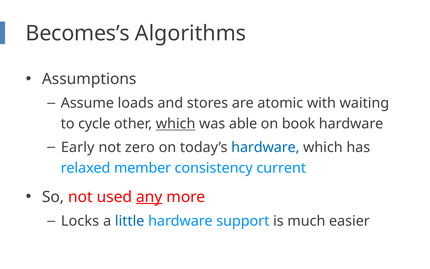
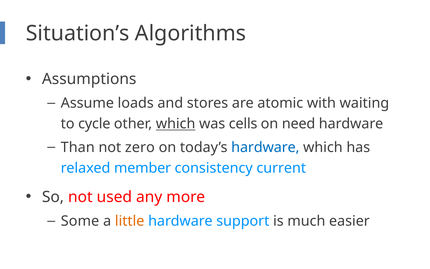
Becomes’s: Becomes’s -> Situation’s (78, 33)
able: able -> cells (243, 124)
book: book -> need (299, 124)
Early: Early -> Than (78, 147)
any underline: present -> none (149, 197)
Locks: Locks -> Some (80, 221)
little colour: blue -> orange (130, 221)
